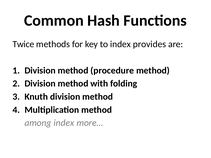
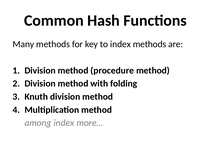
Twice: Twice -> Many (23, 44)
index provides: provides -> methods (150, 44)
